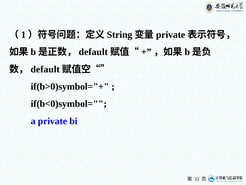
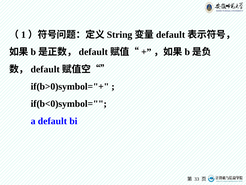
private: private -> default (171, 35)
a private: private -> default (52, 121)
